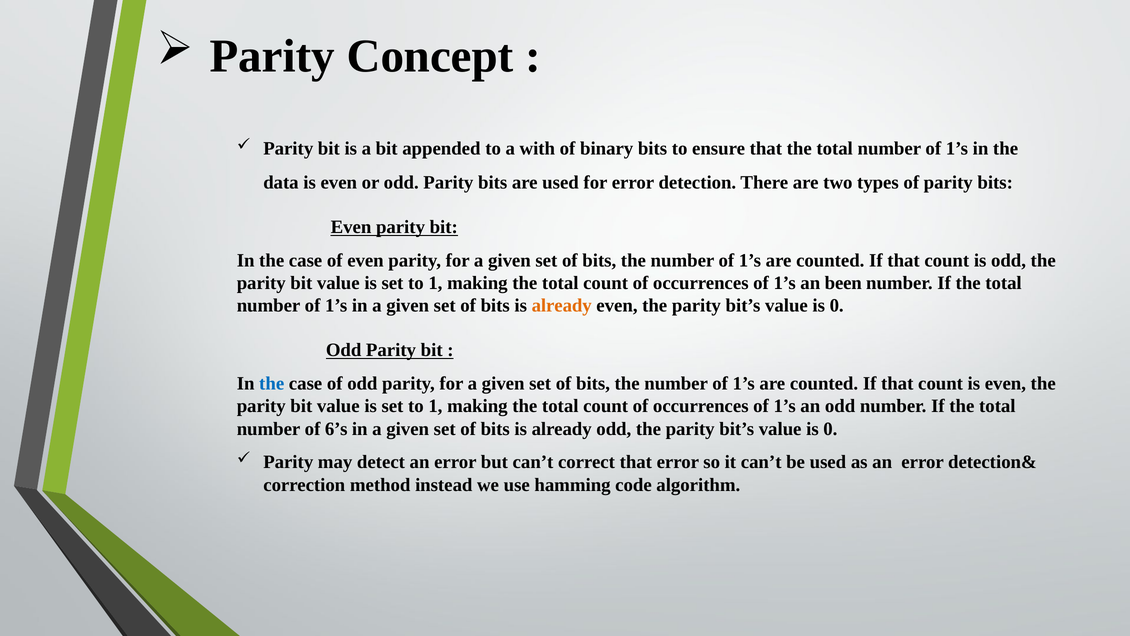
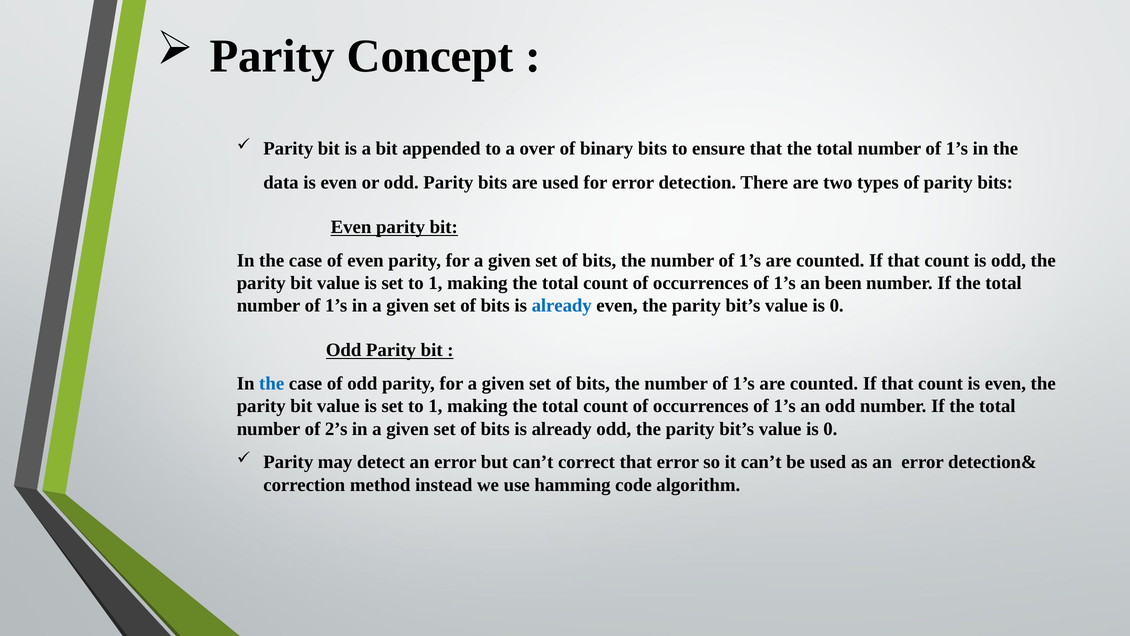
with: with -> over (537, 148)
already colour: orange -> blue (562, 305)
6’s: 6’s -> 2’s (336, 429)
